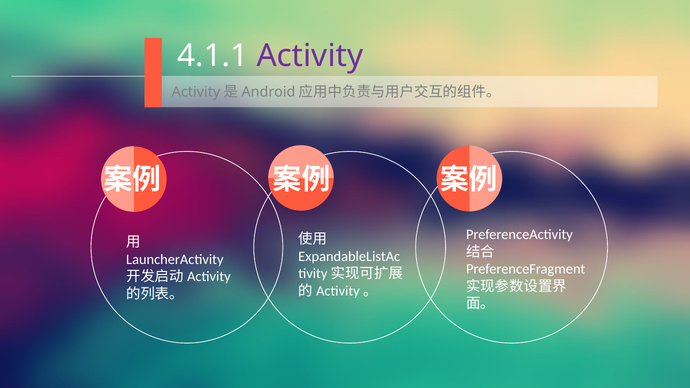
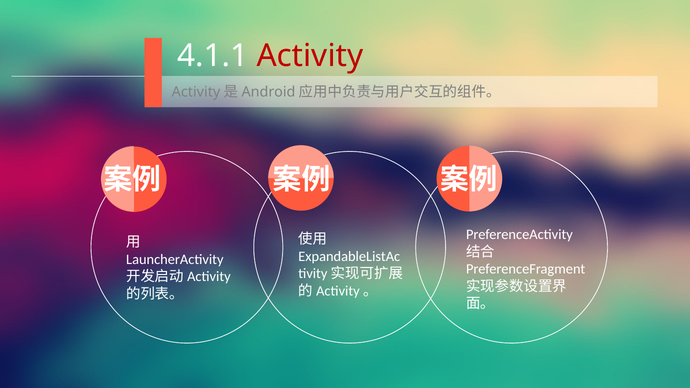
Activity colour: purple -> red (310, 56)
